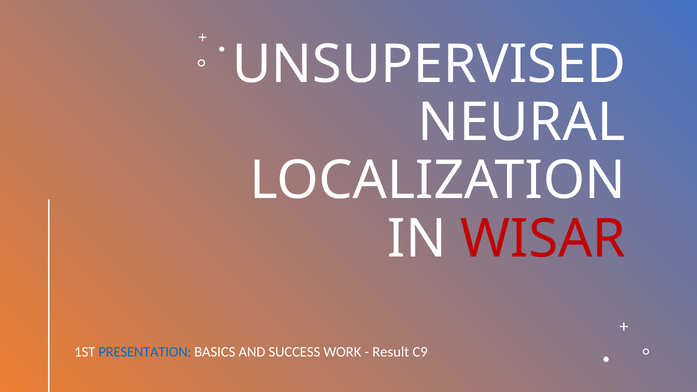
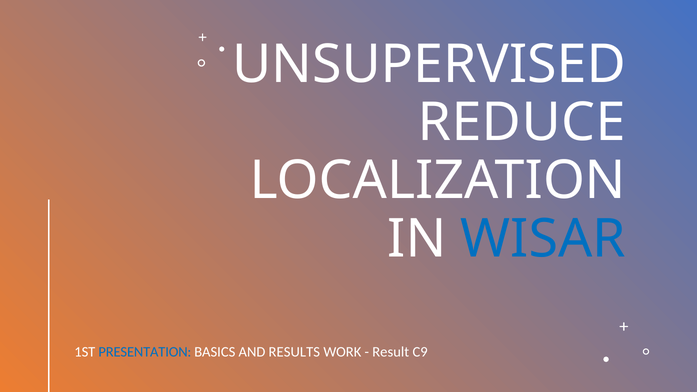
NEURAL: NEURAL -> REDUCE (522, 123)
WISAR colour: red -> blue (543, 239)
SUCCESS: SUCCESS -> RESULTS (294, 352)
